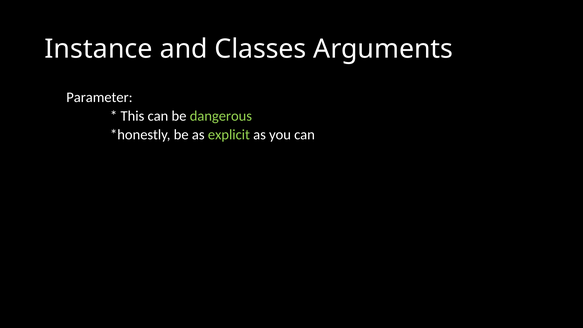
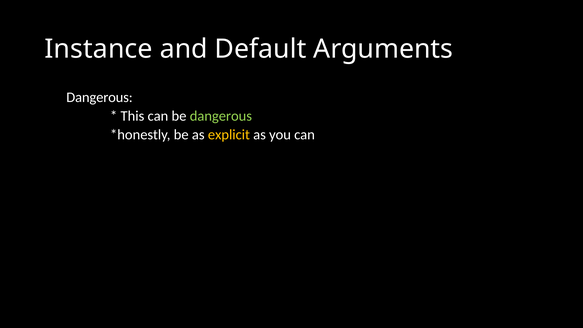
Classes: Classes -> Default (260, 49)
Parameter: Parameter -> Dangerous (99, 97)
explicit colour: light green -> yellow (229, 135)
